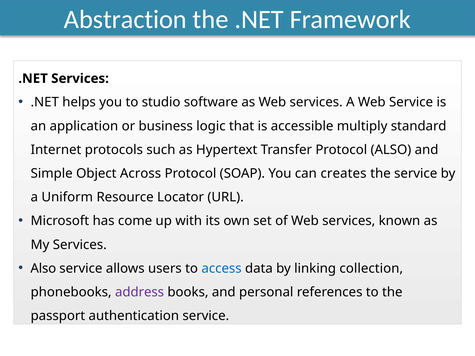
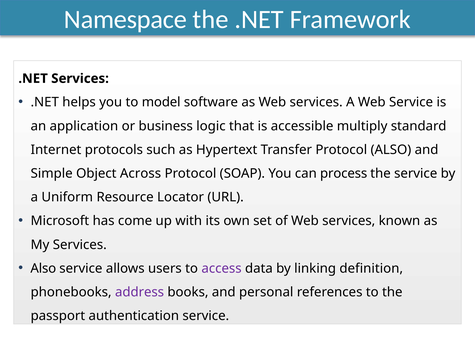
Abstraction: Abstraction -> Namespace (125, 19)
studio: studio -> model (161, 102)
creates: creates -> process (344, 174)
access colour: blue -> purple (222, 269)
collection: collection -> definition (371, 269)
